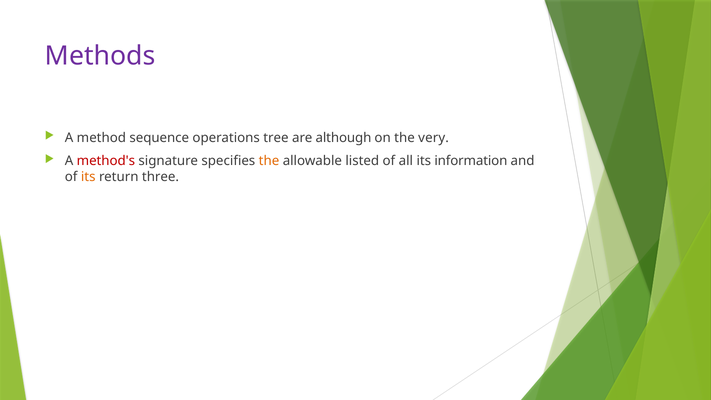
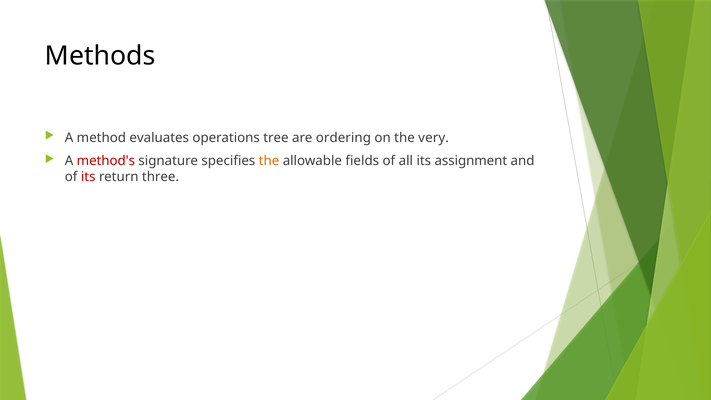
Methods colour: purple -> black (100, 56)
sequence: sequence -> evaluates (159, 138)
although: although -> ordering (343, 138)
listed: listed -> fields (362, 161)
information: information -> assignment (471, 161)
its colour: orange -> red (88, 177)
